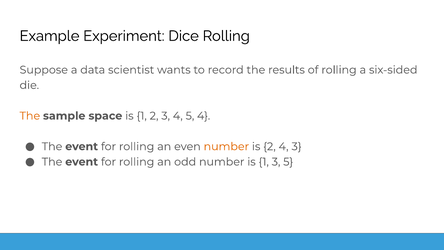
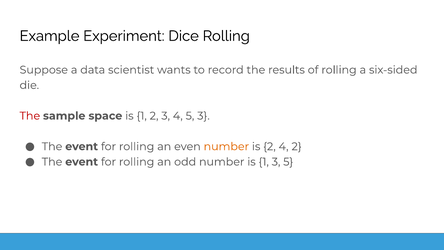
The colour: orange -> red (30, 116)
5 4: 4 -> 3 (203, 116)
4 3: 3 -> 2 (297, 146)
